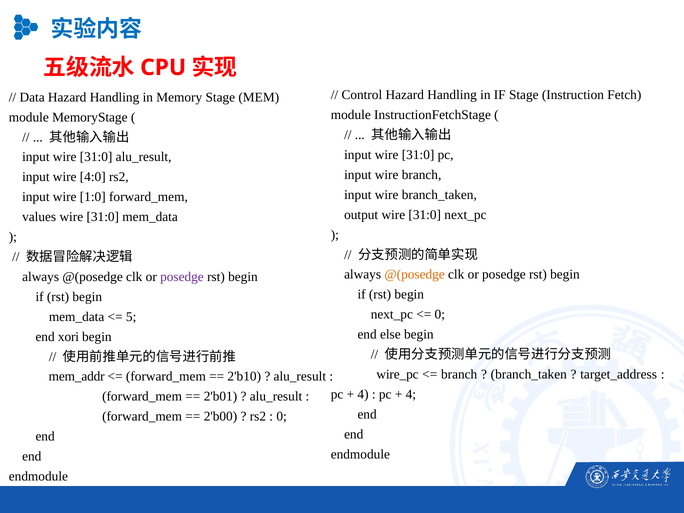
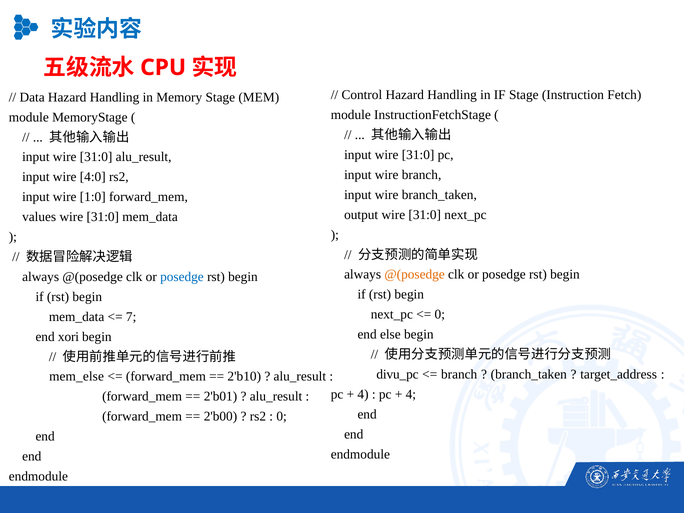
posedge colour: purple -> blue (182, 277)
5: 5 -> 7 (131, 317)
wire_pc: wire_pc -> divu_pc (397, 374)
mem_addr: mem_addr -> mem_else (77, 377)
